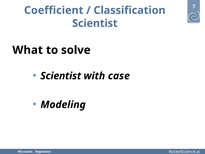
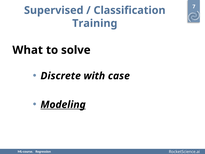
Coefficient: Coefficient -> Supervised (54, 10)
Scientist: Scientist -> Training (95, 23)
Scientist: Scientist -> Discrete (61, 76)
Modeling underline: none -> present (63, 104)
